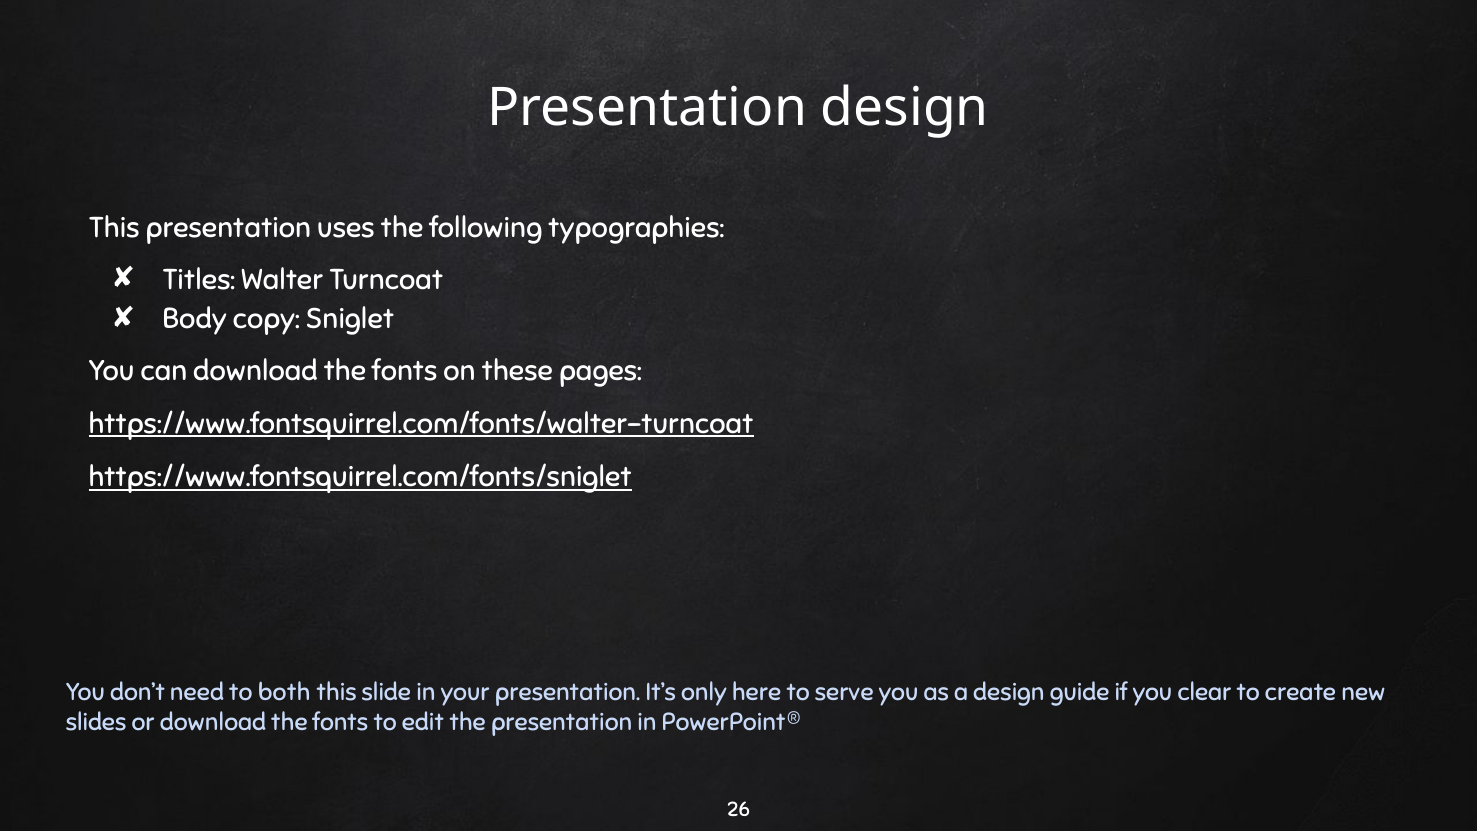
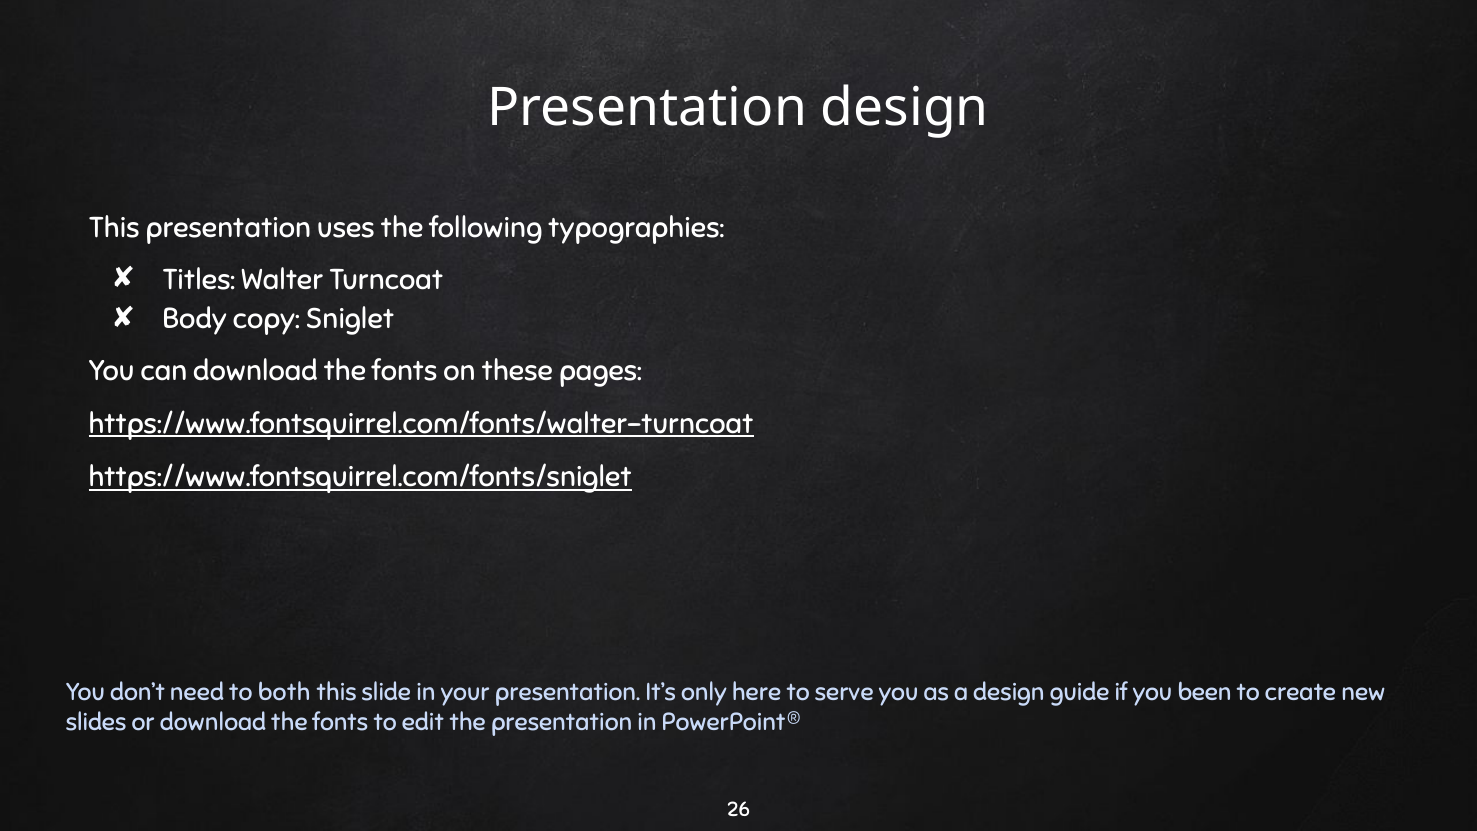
clear: clear -> been (1204, 693)
